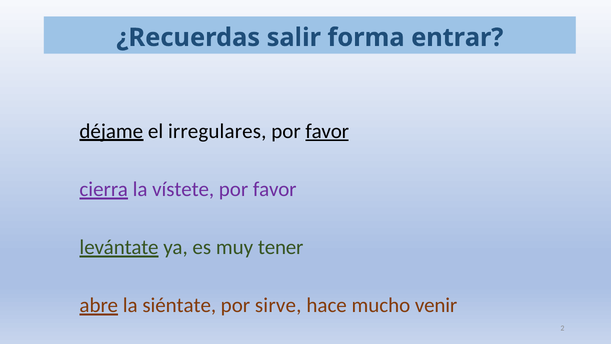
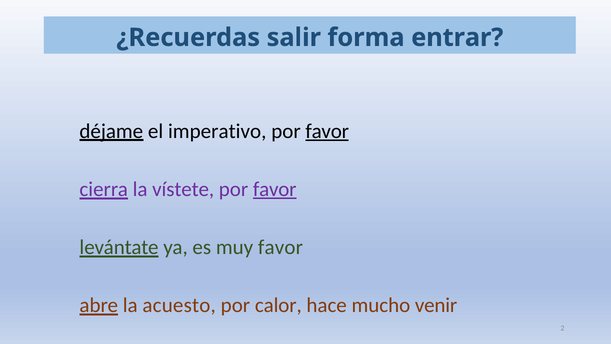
irregulares: irregulares -> imperativo (217, 131)
favor underline: none -> present (275, 189)
muy tener: tener -> favor (280, 247)
siéntate: siéntate -> acuesto (179, 305)
sirve: sirve -> calor (278, 305)
